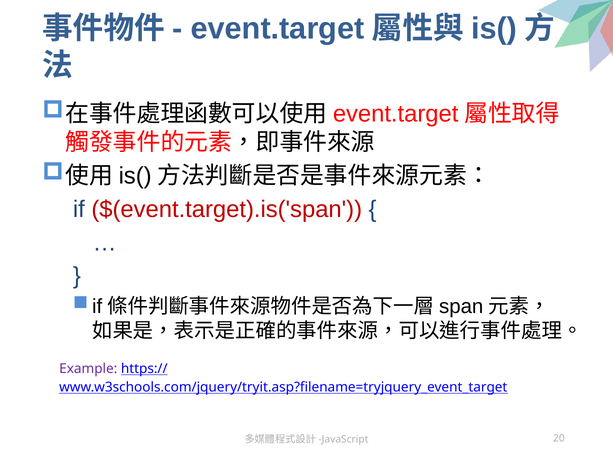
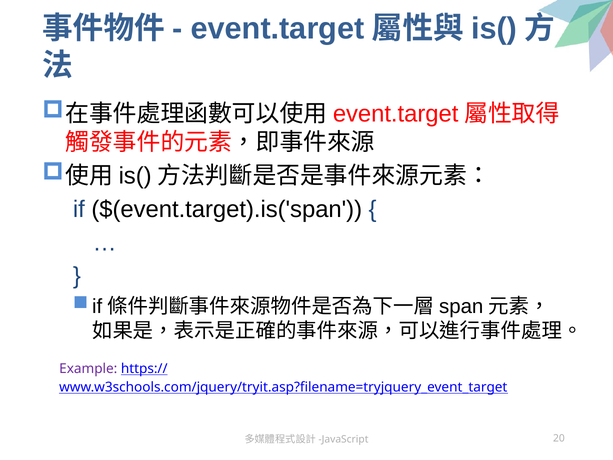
$(event.target).is('span colour: red -> black (227, 209)
